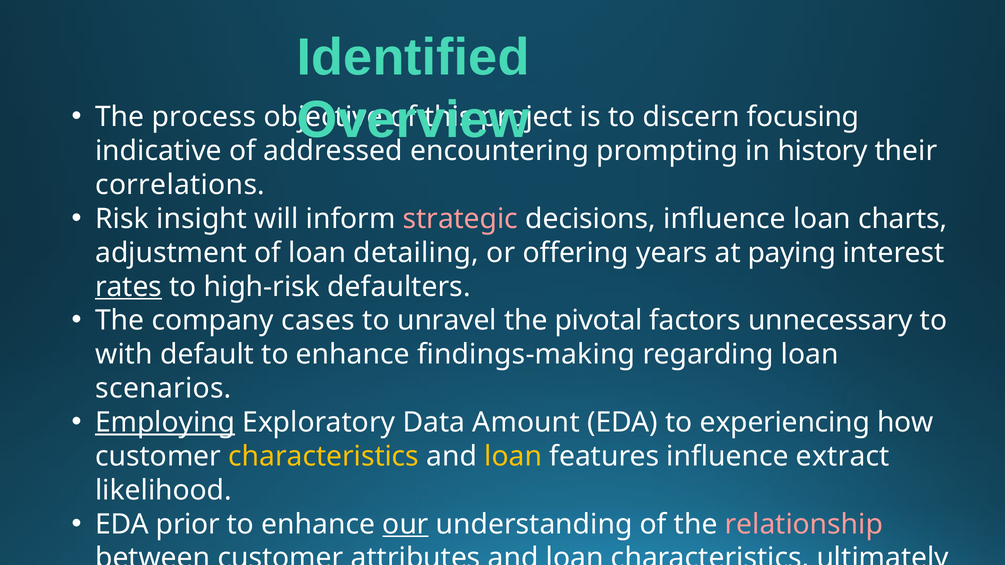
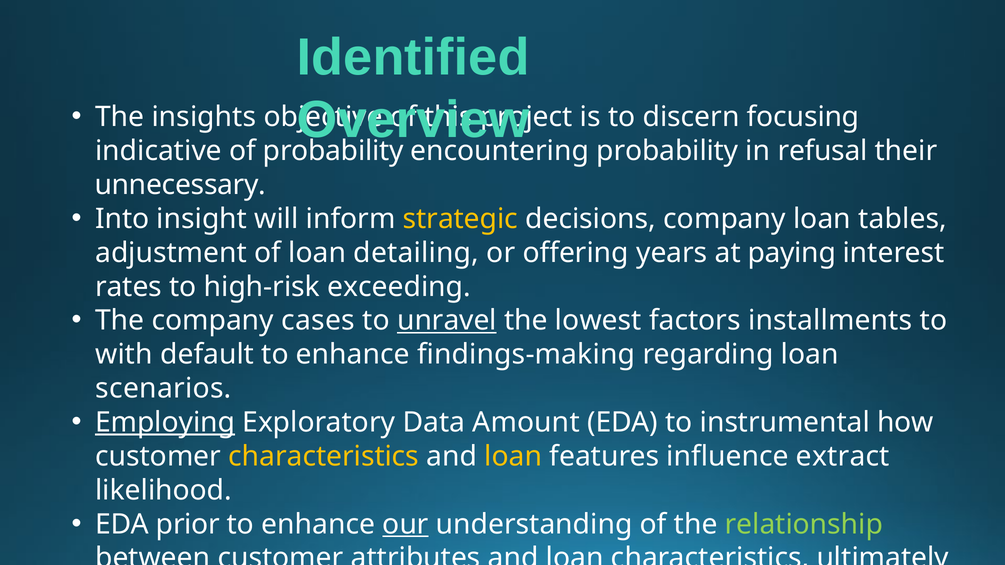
process: process -> insights (204, 117)
of addressed: addressed -> probability (333, 151)
encountering prompting: prompting -> probability (667, 151)
history: history -> refusal (823, 151)
correlations: correlations -> unnecessary (180, 185)
Risk: Risk -> Into (122, 219)
strategic colour: pink -> yellow (460, 219)
decisions influence: influence -> company (725, 219)
charts: charts -> tables (903, 219)
rates underline: present -> none (129, 287)
defaulters: defaulters -> exceeding (399, 287)
unravel underline: none -> present (447, 321)
pivotal: pivotal -> lowest (598, 321)
unnecessary: unnecessary -> installments (830, 321)
experiencing: experiencing -> instrumental (785, 423)
relationship colour: pink -> light green (804, 524)
